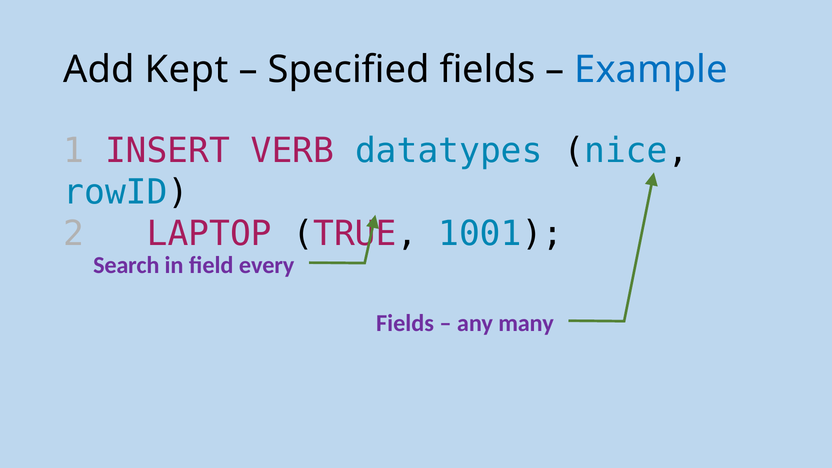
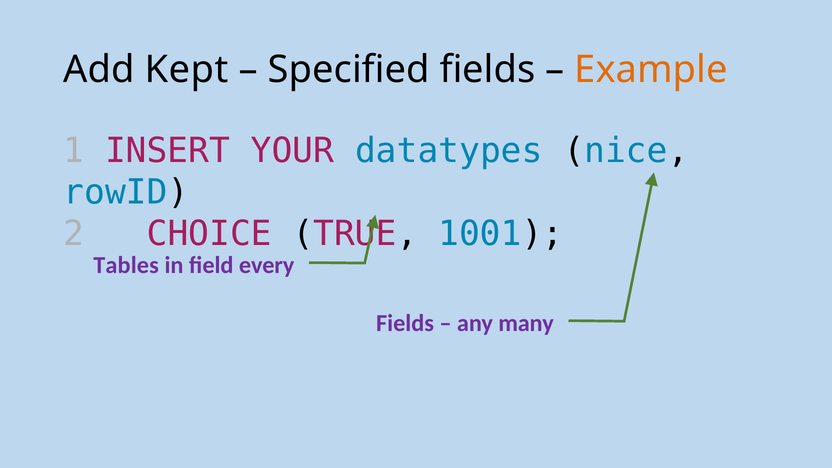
Example colour: blue -> orange (651, 70)
VERB: VERB -> YOUR (293, 151)
LAPTOP: LAPTOP -> CHOICE (209, 234)
Search: Search -> Tables (126, 265)
